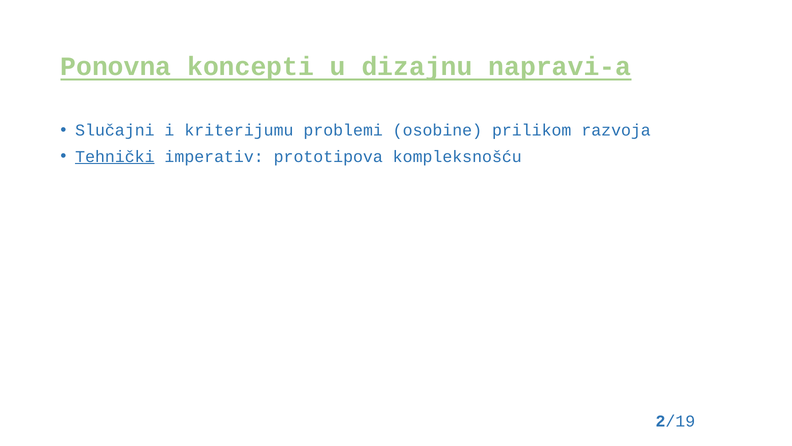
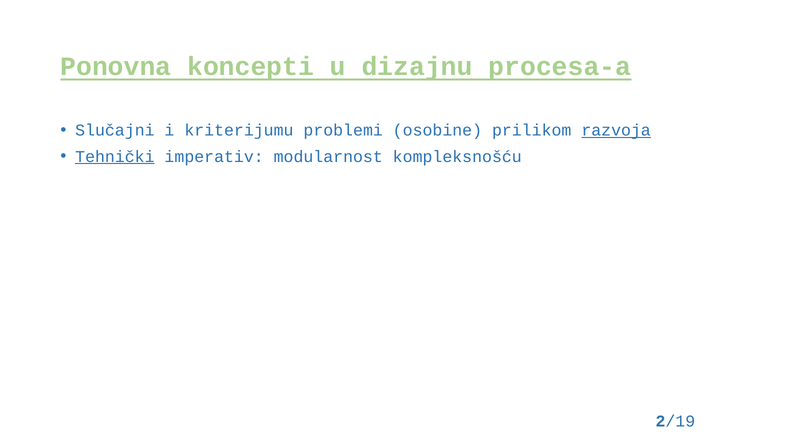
napravi-a: napravi-a -> procesa-a (560, 67)
razvoja underline: none -> present (616, 130)
prototipova: prototipova -> modularnost (328, 156)
